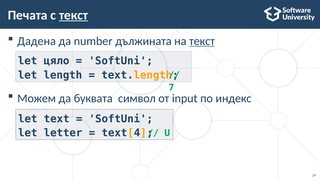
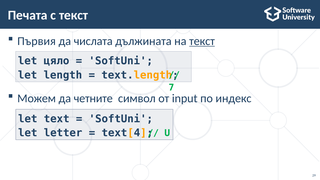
текст underline: present -> none (74, 15)
Дадена: Дадена -> Първия (37, 41)
number: number -> числата (93, 41)
буквата: буквата -> четните (93, 98)
